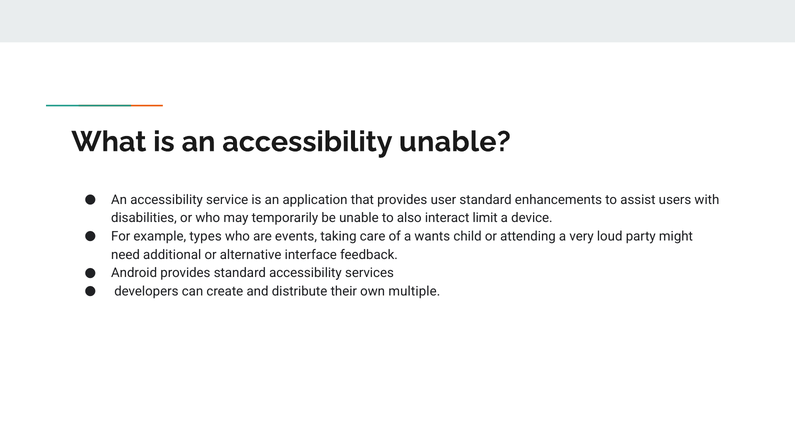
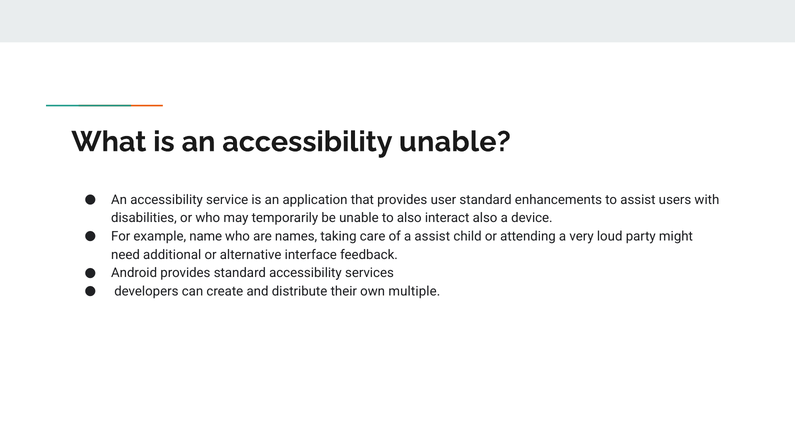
interact limit: limit -> also (485, 218)
types: types -> name (206, 237)
events: events -> names (296, 237)
a wants: wants -> assist (432, 237)
